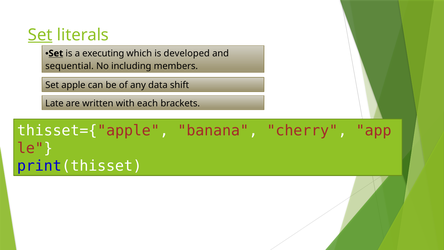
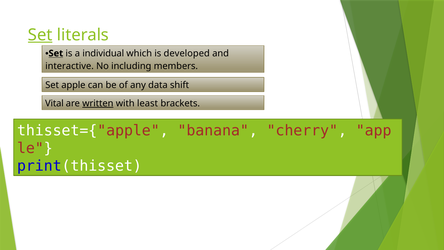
executing: executing -> individual (103, 53)
sequential: sequential -> interactive (70, 66)
Late: Late -> Vital (54, 103)
written underline: none -> present (98, 103)
each: each -> least (147, 103)
